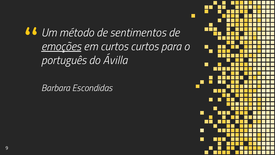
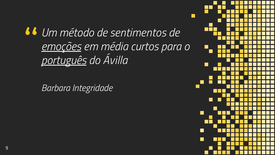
em curtos: curtos -> média (114, 46)
português underline: none -> present (64, 60)
Escondidas: Escondidas -> Integridade (92, 88)
